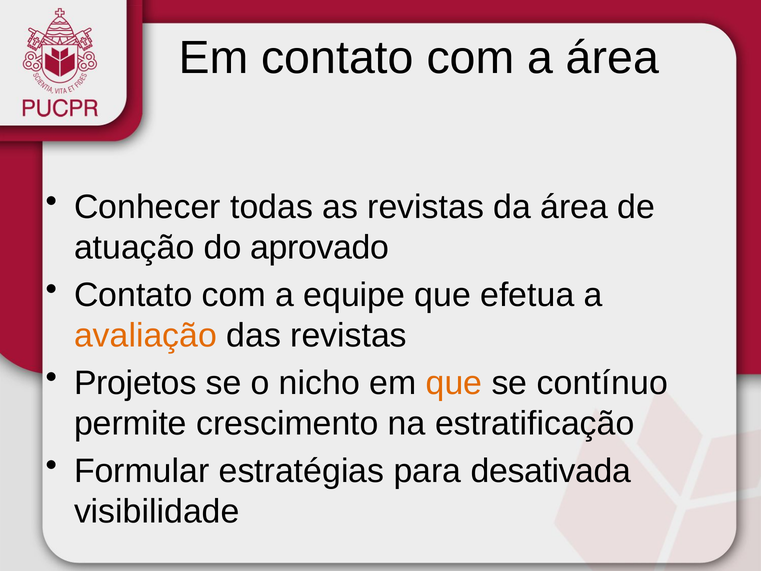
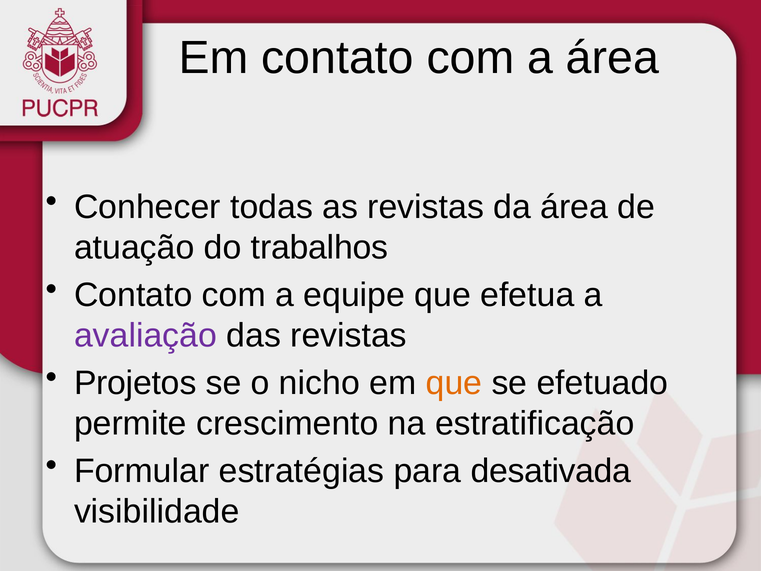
aprovado: aprovado -> trabalhos (320, 248)
avaliação colour: orange -> purple (146, 336)
contínuo: contínuo -> efetuado (602, 383)
